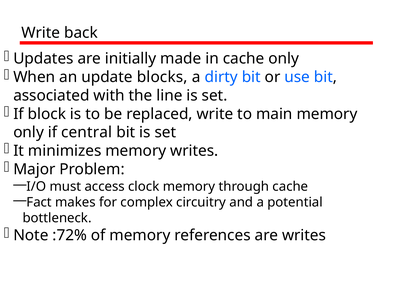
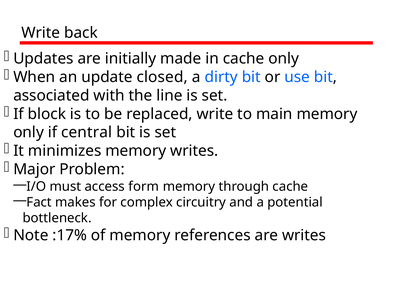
blocks: blocks -> closed (162, 77)
clock: clock -> form (144, 186)
:72%: :72% -> :17% (70, 235)
